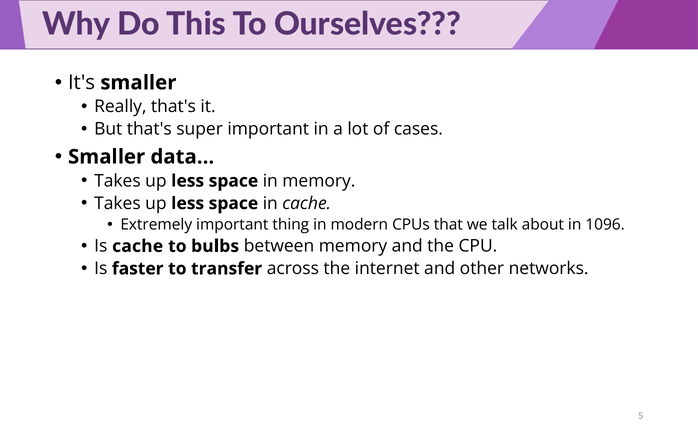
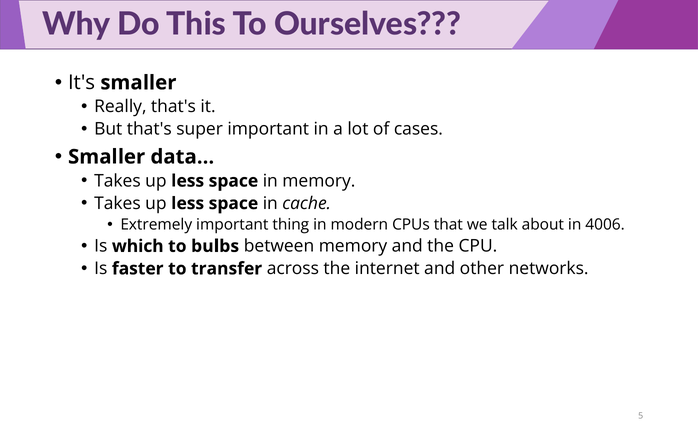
1096: 1096 -> 4006 (605, 225)
Is cache: cache -> which (138, 246)
